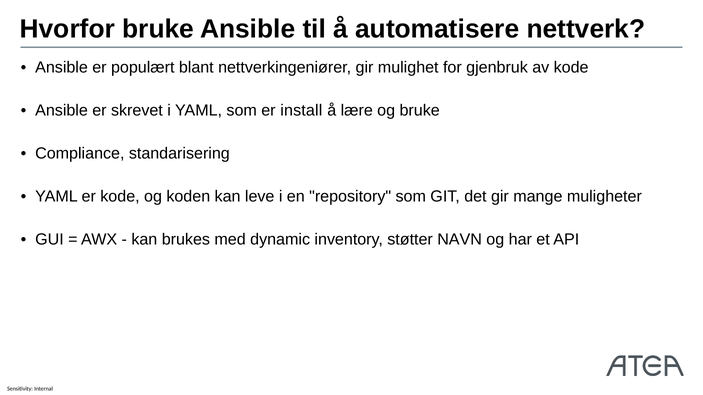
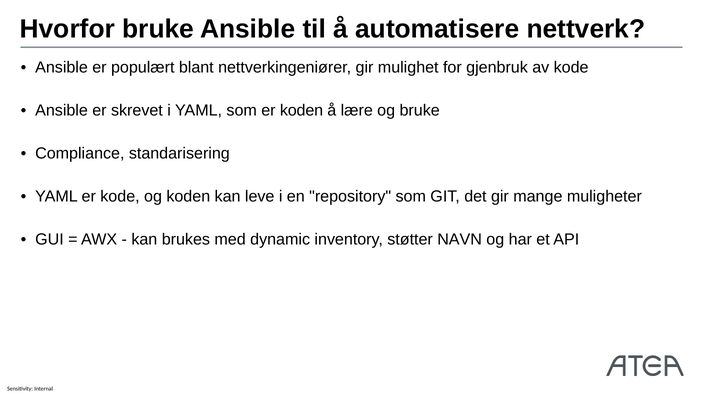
er install: install -> koden (302, 111)
